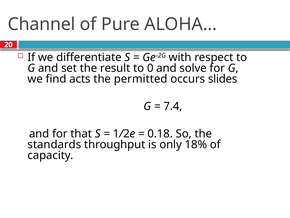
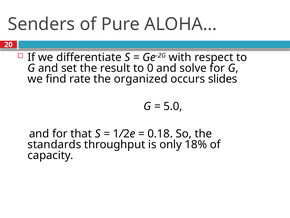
Channel: Channel -> Senders (41, 24)
acts: acts -> rate (80, 79)
permitted: permitted -> organized (141, 79)
7.4: 7.4 -> 5.0 (173, 106)
